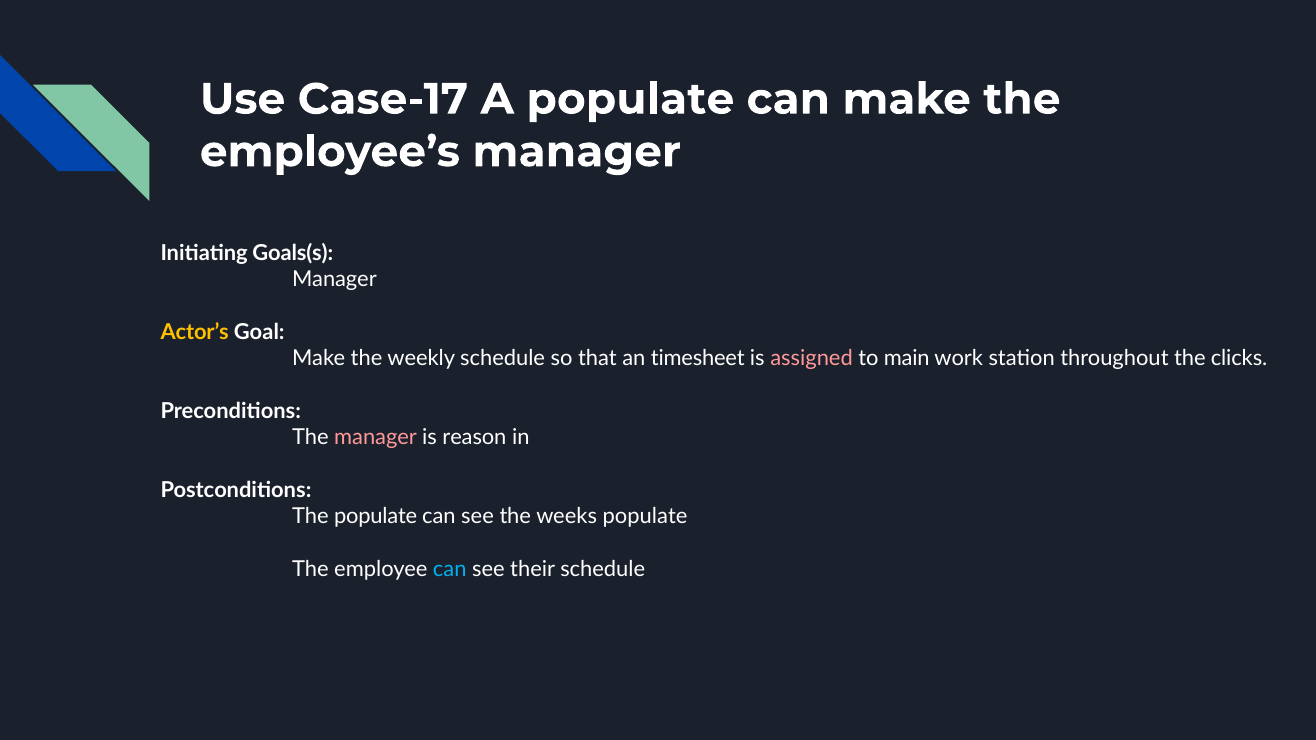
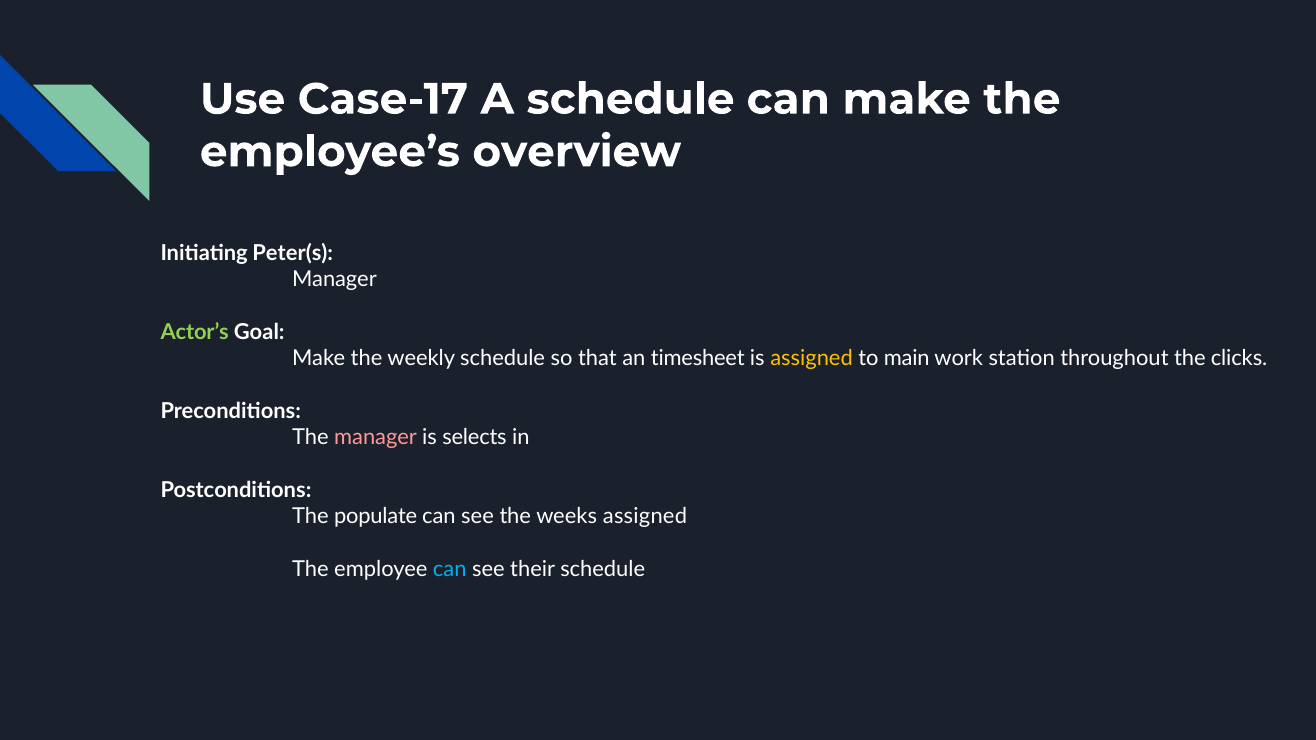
A populate: populate -> schedule (631, 99)
employee’s manager: manager -> overview (577, 152)
Goals(s: Goals(s -> Peter(s (293, 253)
Actor’s colour: yellow -> light green (195, 332)
assigned colour: pink -> yellow (812, 359)
reason: reason -> selects (474, 438)
weeks populate: populate -> assigned (645, 517)
